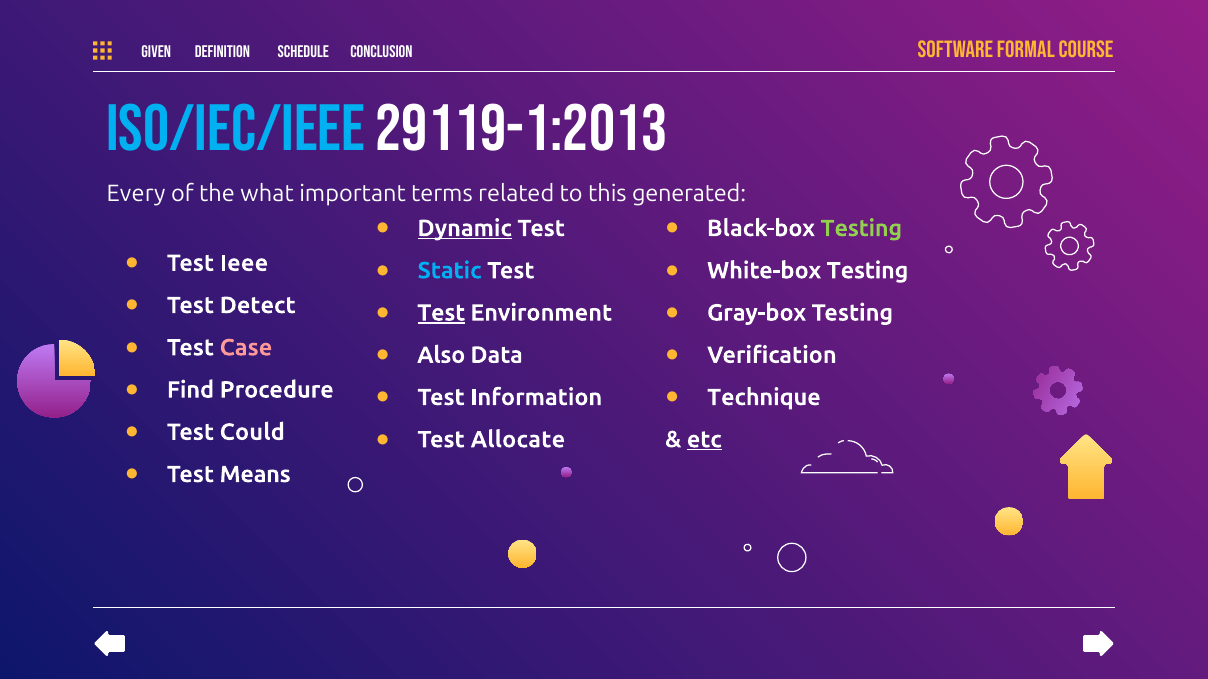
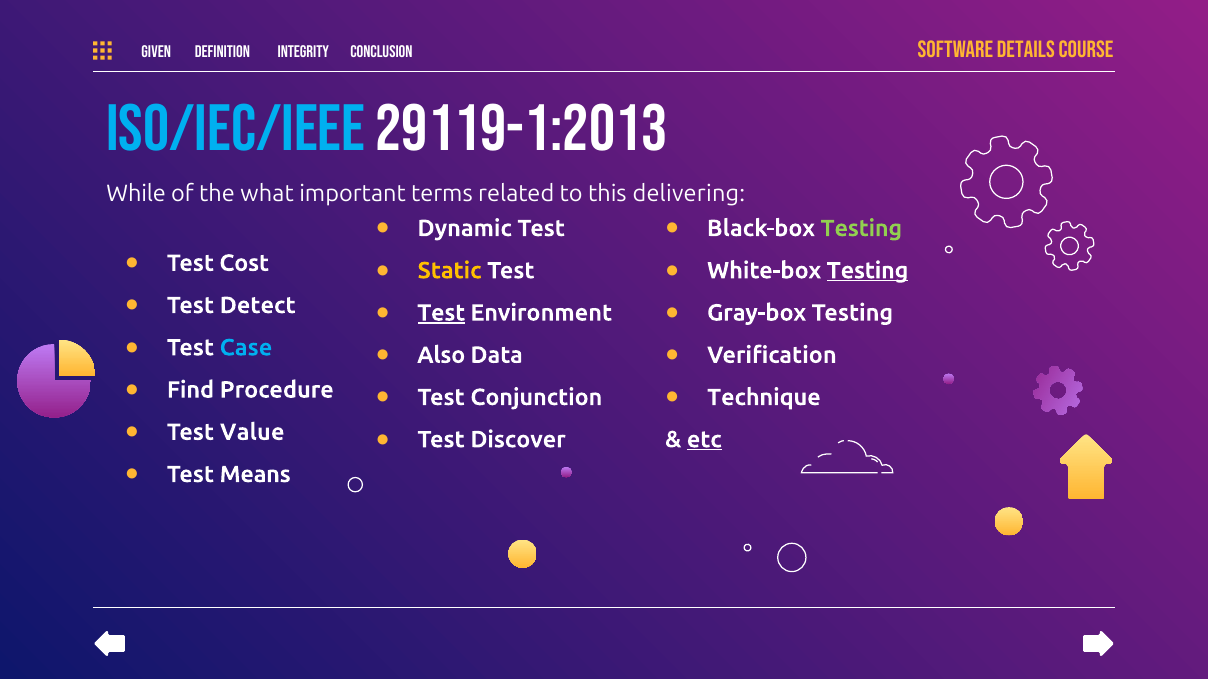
formal: formal -> details (1026, 50)
schedule: schedule -> integrity (303, 52)
Every: Every -> While (136, 194)
generated: generated -> delivering (689, 194)
Dynamic underline: present -> none (465, 228)
Ieee: Ieee -> Cost (244, 263)
Static colour: light blue -> yellow (450, 271)
Testing underline: none -> present (868, 271)
Case colour: pink -> light blue (246, 348)
Information: Information -> Conjunction (536, 398)
Could: Could -> Value (252, 432)
Allocate: Allocate -> Discover (518, 440)
